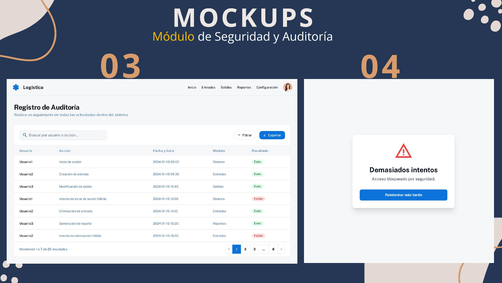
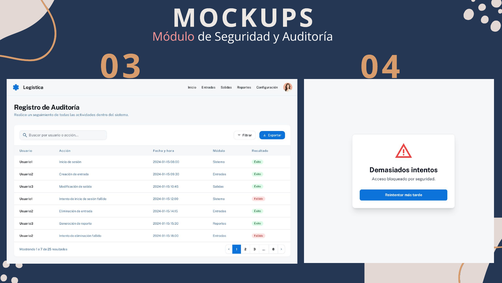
Módulo colour: yellow -> pink (173, 37)
